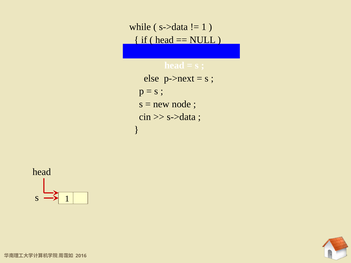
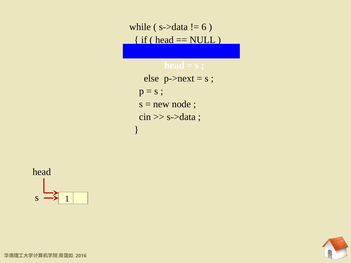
1: 1 -> 6 (204, 27)
